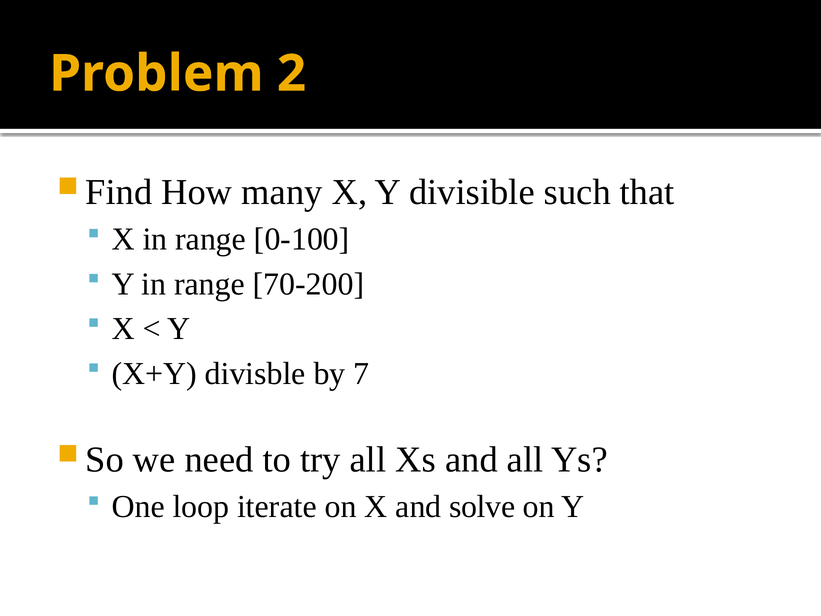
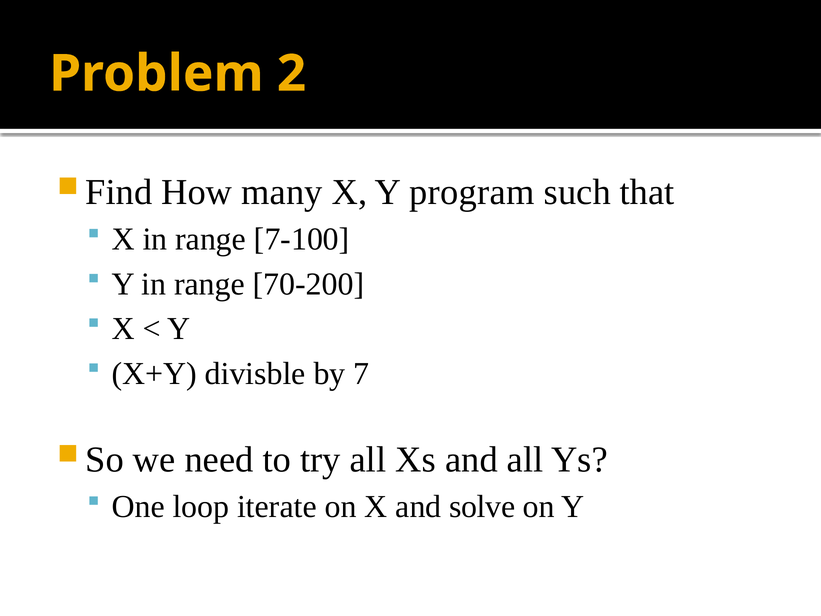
divisible: divisible -> program (472, 192)
0-100: 0-100 -> 7-100 (302, 239)
